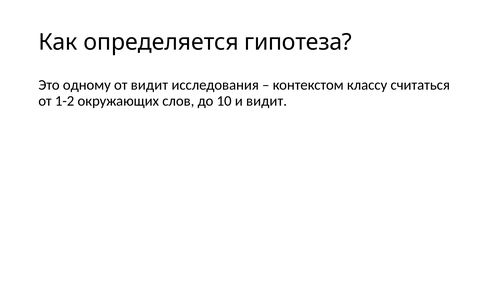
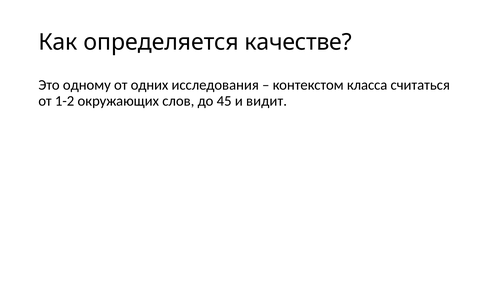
гипотеза: гипотеза -> качестве (298, 42)
от видит: видит -> одних (150, 85)
классу: классу -> класса (367, 85)
10: 10 -> 45 (224, 101)
